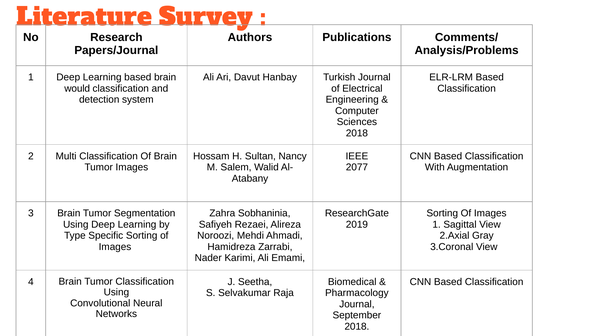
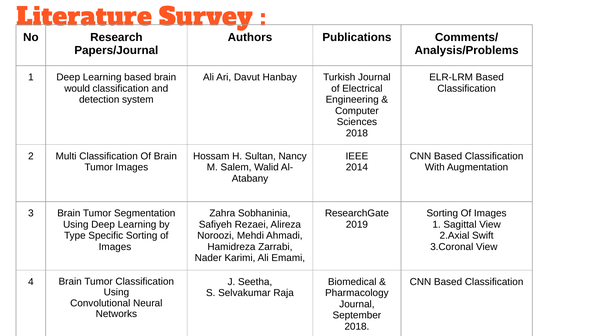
2077: 2077 -> 2014 (357, 167)
Gray: Gray -> Swift (483, 235)
